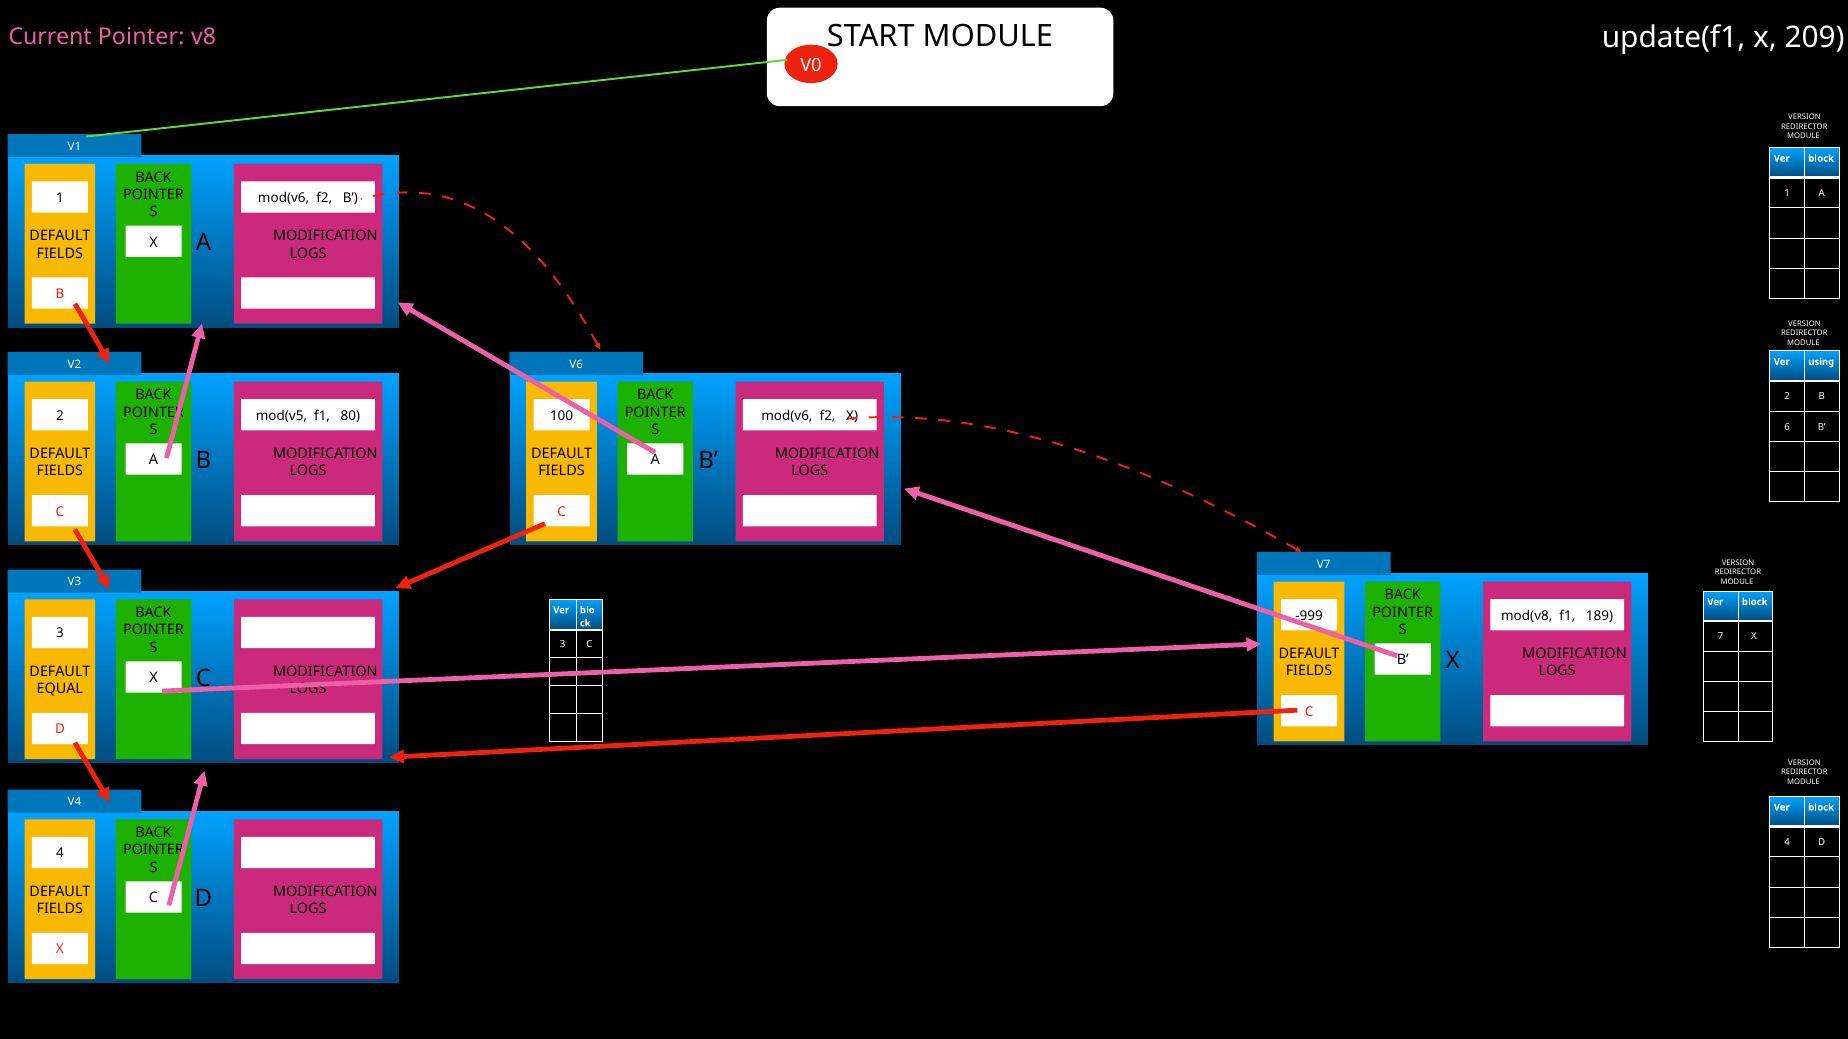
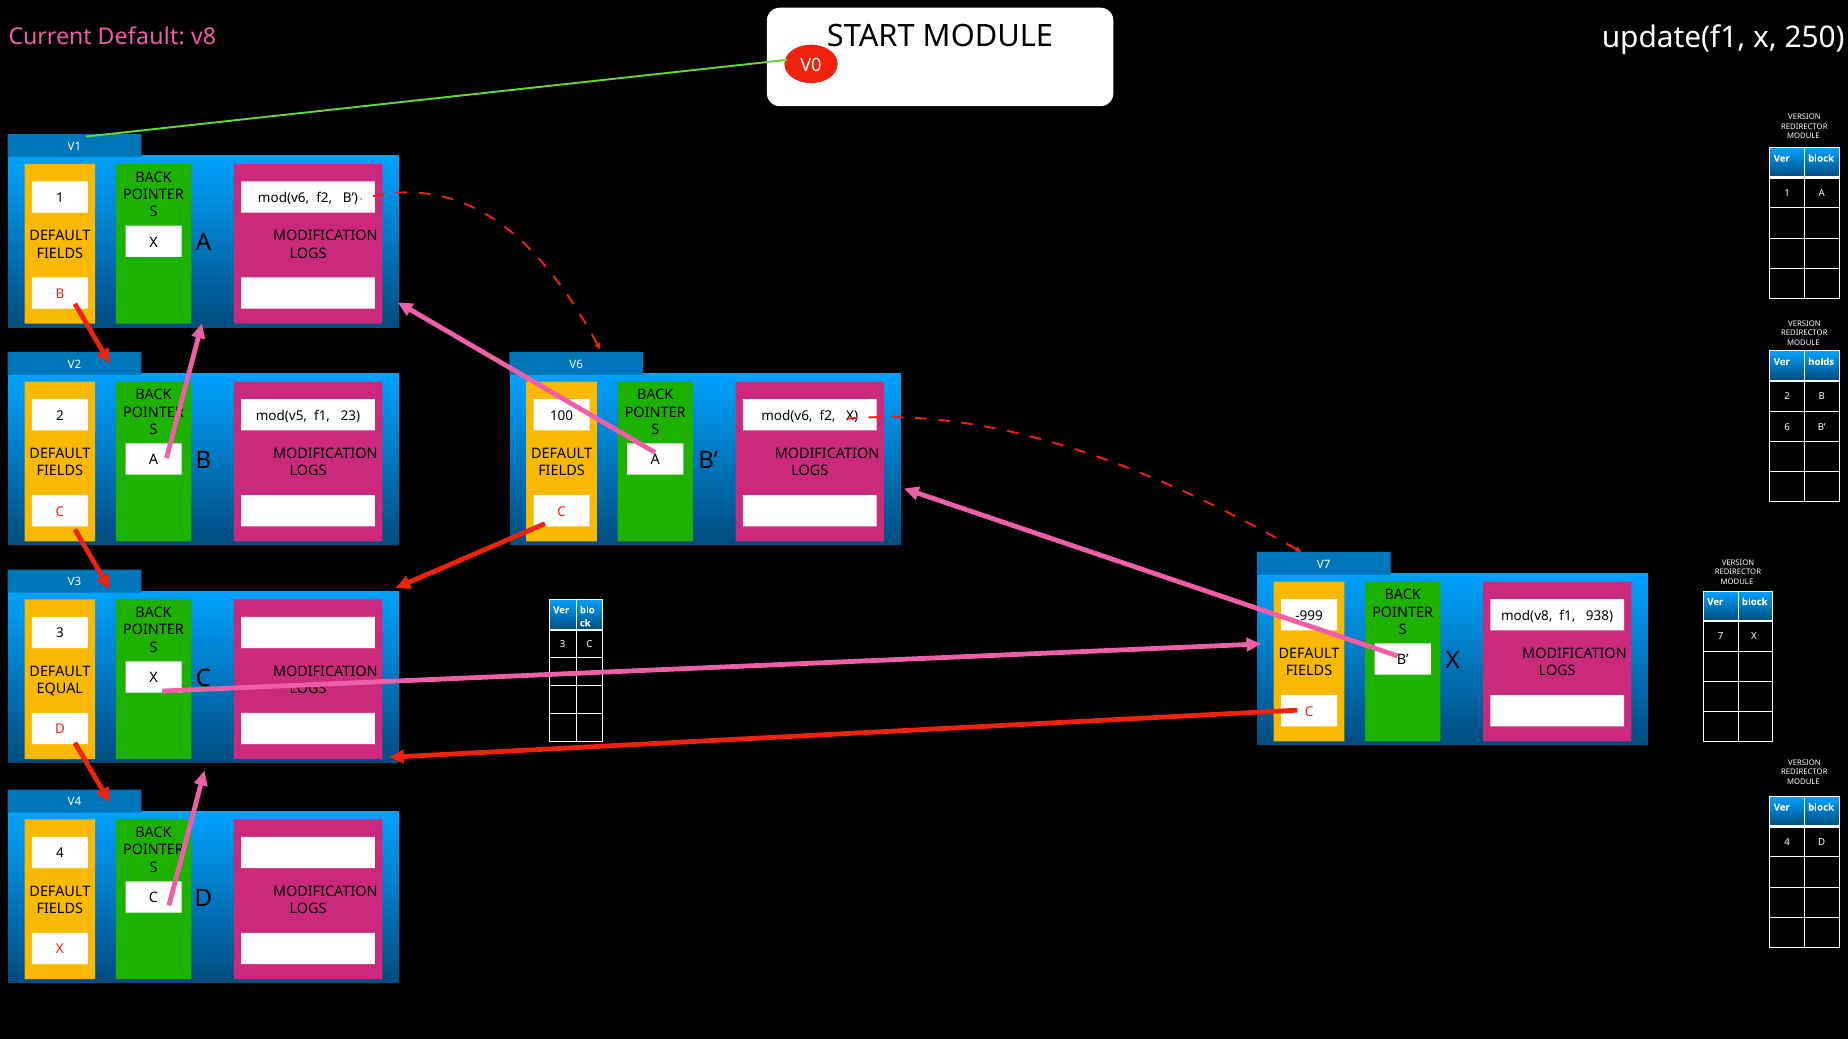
209: 209 -> 250 (1815, 37)
Current Pointer: Pointer -> Default (141, 37)
using: using -> holds (1821, 362)
80: 80 -> 23 (350, 416)
189: 189 -> 938 (1600, 616)
